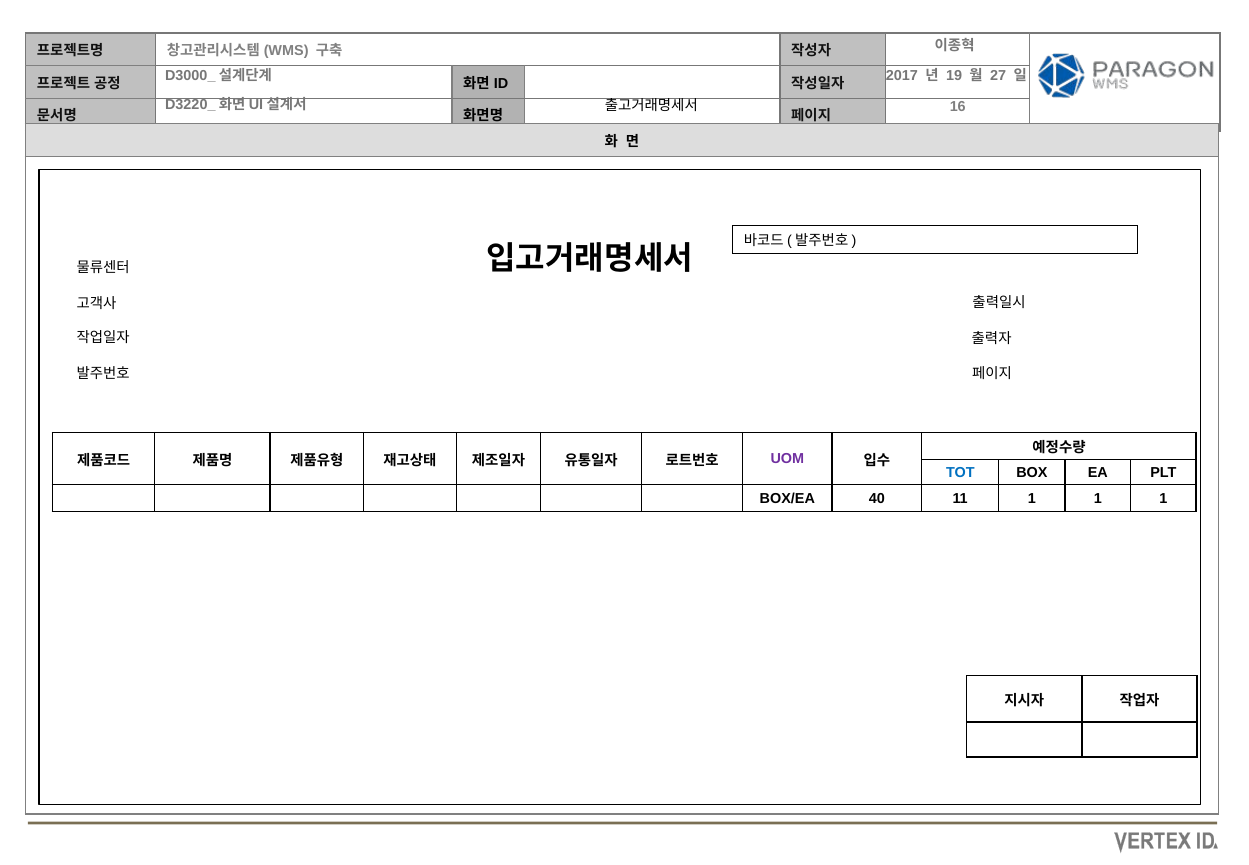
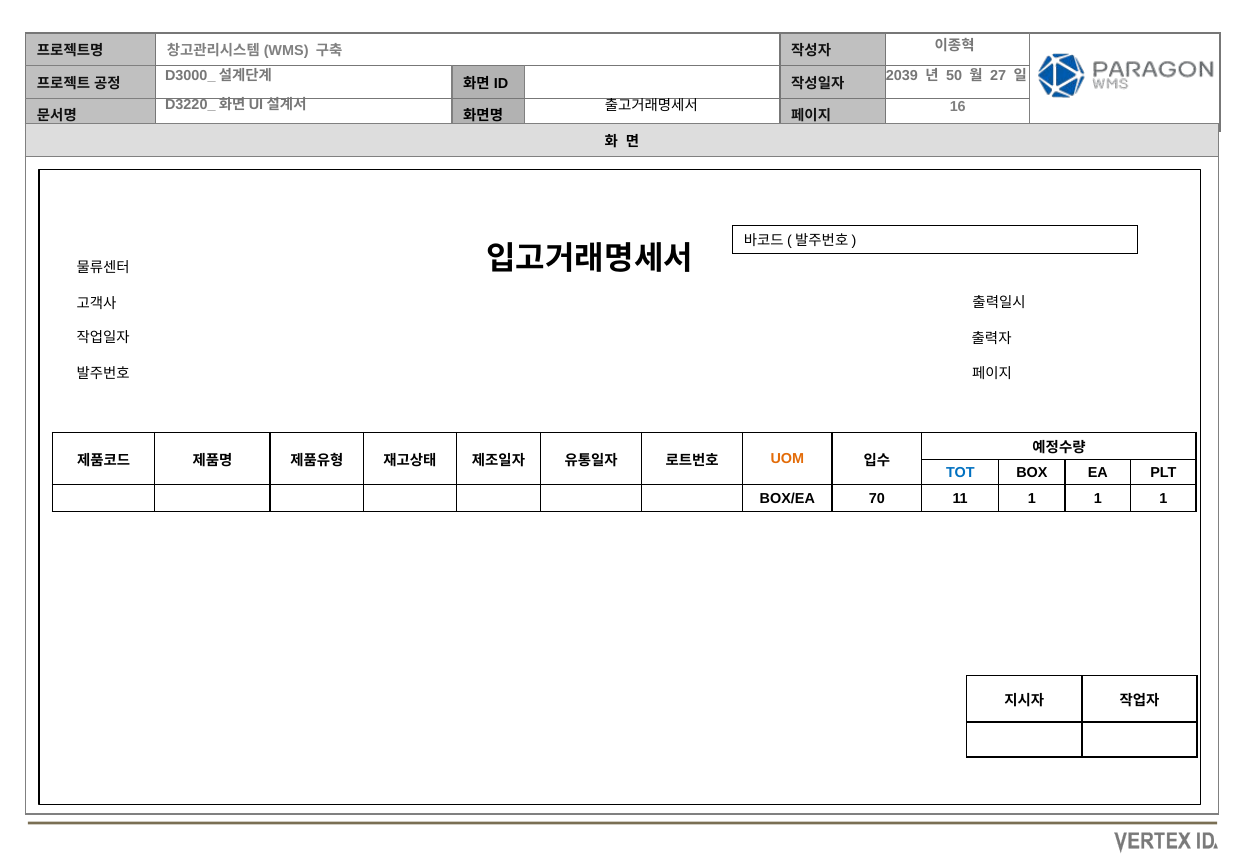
2017: 2017 -> 2039 (902, 75)
19: 19 -> 50 (954, 75)
UOM colour: purple -> orange (787, 459)
40: 40 -> 70 (877, 499)
